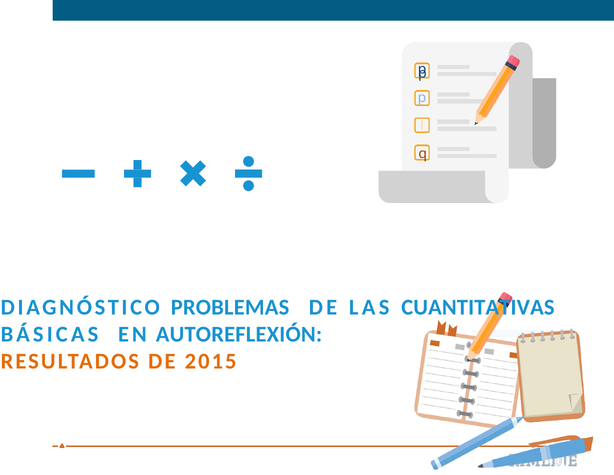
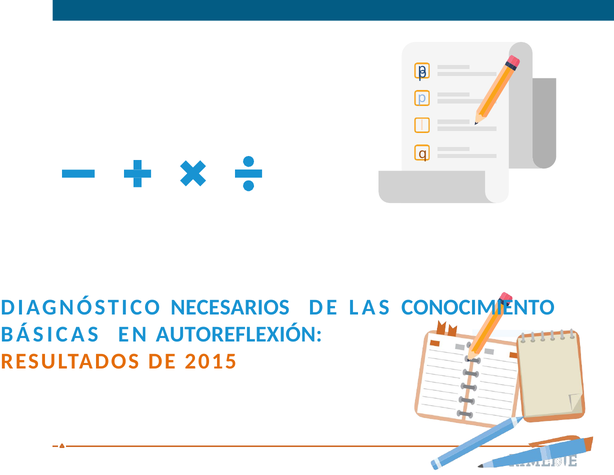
PROBLEMAS: PROBLEMAS -> NECESARIOS (230, 307)
CUANTITATIVAS: CUANTITATIVAS -> CONOCIMIENTO (478, 307)
